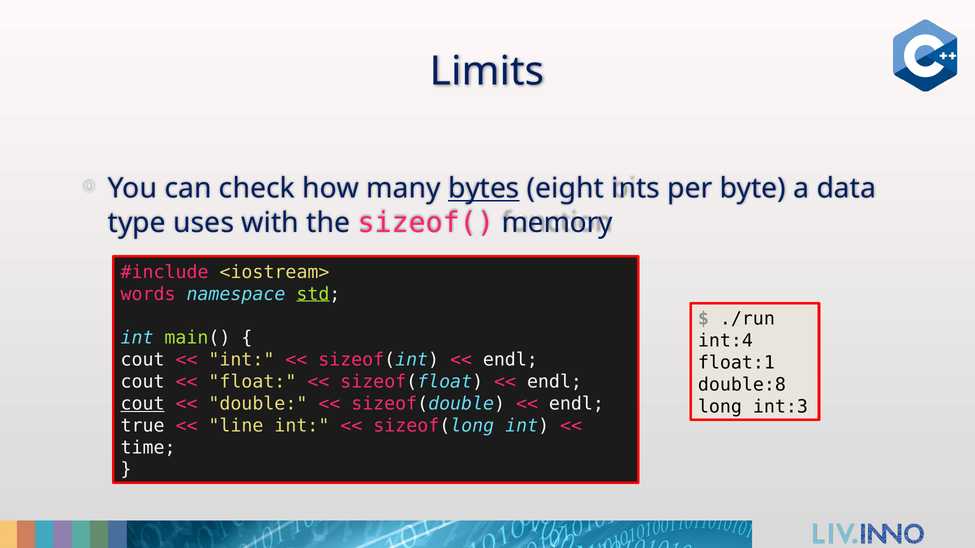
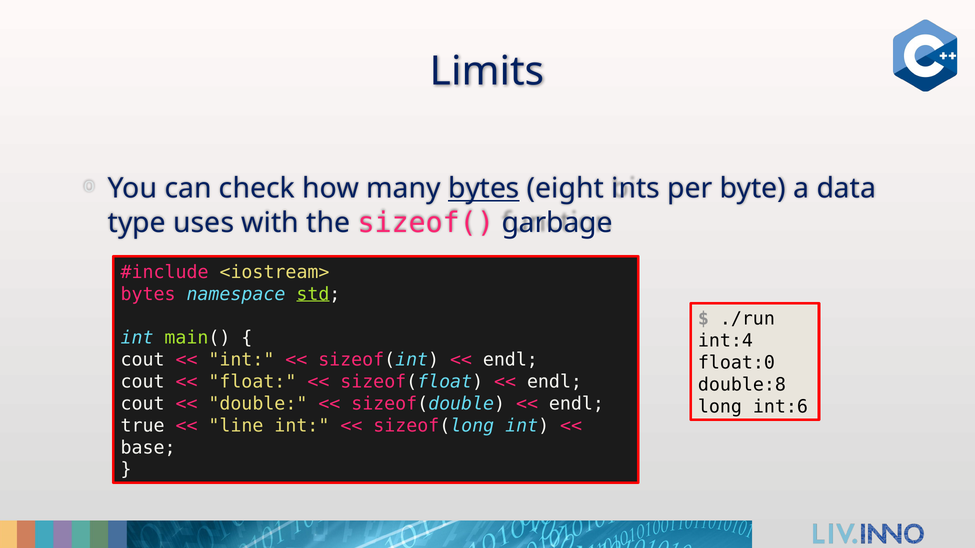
memory: memory -> garbage (557, 223)
words: words -> bytes (148, 294)
float:1: float:1 -> float:0 (736, 363)
cout underline: present -> none (143, 404)
int:3: int:3 -> int:6 (780, 407)
time: time -> base (148, 448)
